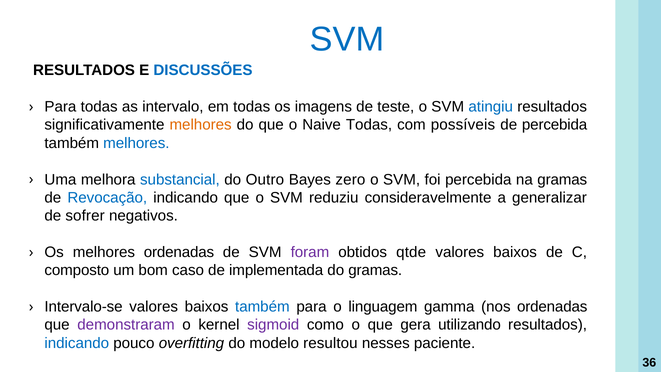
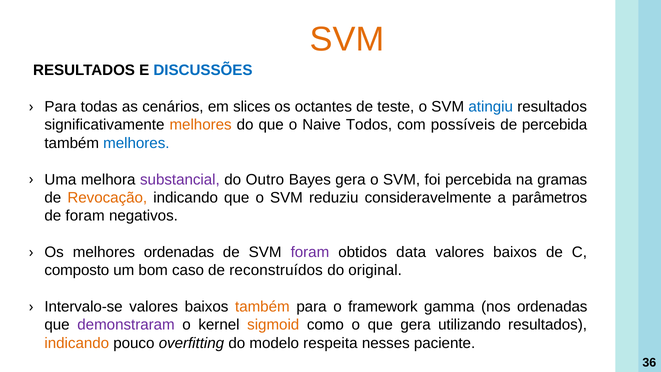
SVM colour: blue -> orange (347, 39)
intervalo: intervalo -> cenários (173, 107)
em todas: todas -> slices (252, 107)
imagens: imagens -> octantes (323, 107)
Naive Todas: Todas -> Todos (369, 125)
substancial colour: blue -> purple (180, 179)
Bayes zero: zero -> gera (351, 179)
Revocação colour: blue -> orange (107, 198)
generalizar: generalizar -> parâmetros (550, 198)
de sofrer: sofrer -> foram (85, 216)
qtde: qtde -> data (411, 252)
implementada: implementada -> reconstruídos (276, 270)
do gramas: gramas -> original (375, 270)
também colour: blue -> orange (262, 307)
linguagem: linguagem -> framework (383, 307)
sigmoid colour: purple -> orange (273, 325)
indicando colour: blue -> orange (77, 343)
resultou: resultou -> respeita (330, 343)
